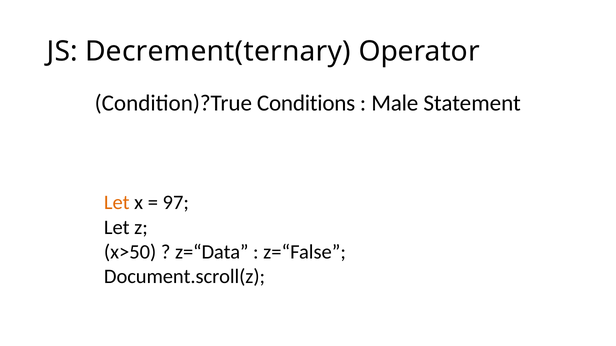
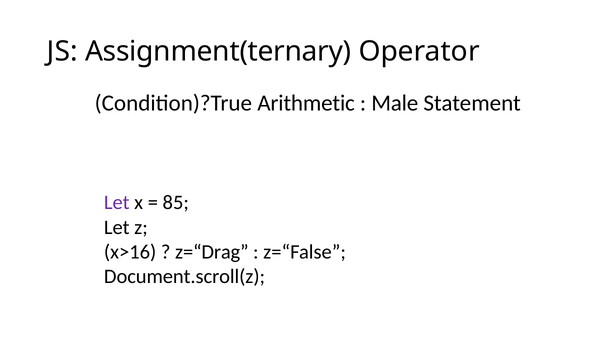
Decrement(ternary: Decrement(ternary -> Assignment(ternary (218, 52)
Conditions: Conditions -> Arithmetic (306, 103)
Let colour: orange -> purple (117, 203)
97: 97 -> 85 (176, 203)
x>50: x>50 -> x>16 (130, 252)
z=“Data: z=“Data -> z=“Drag (212, 252)
